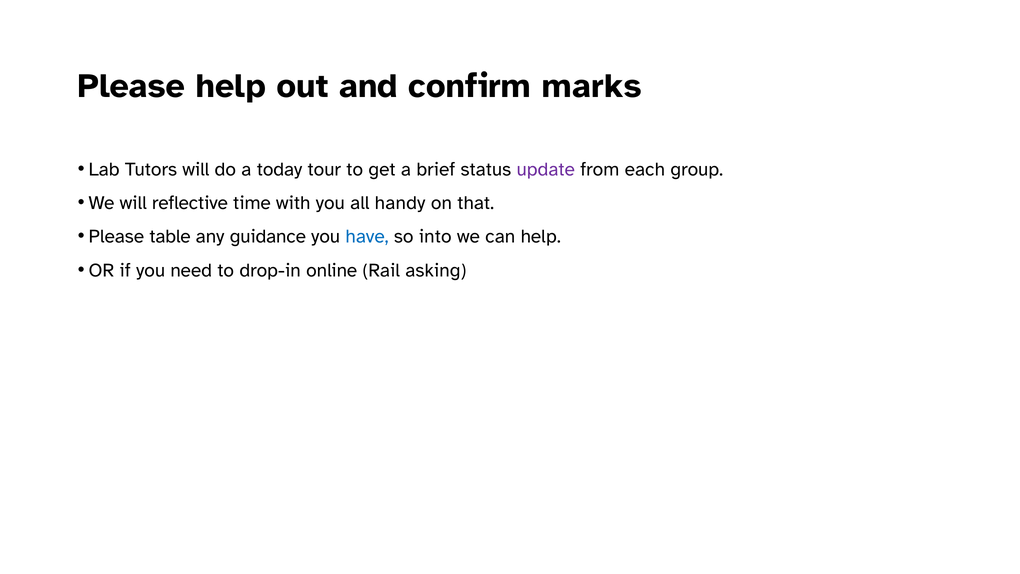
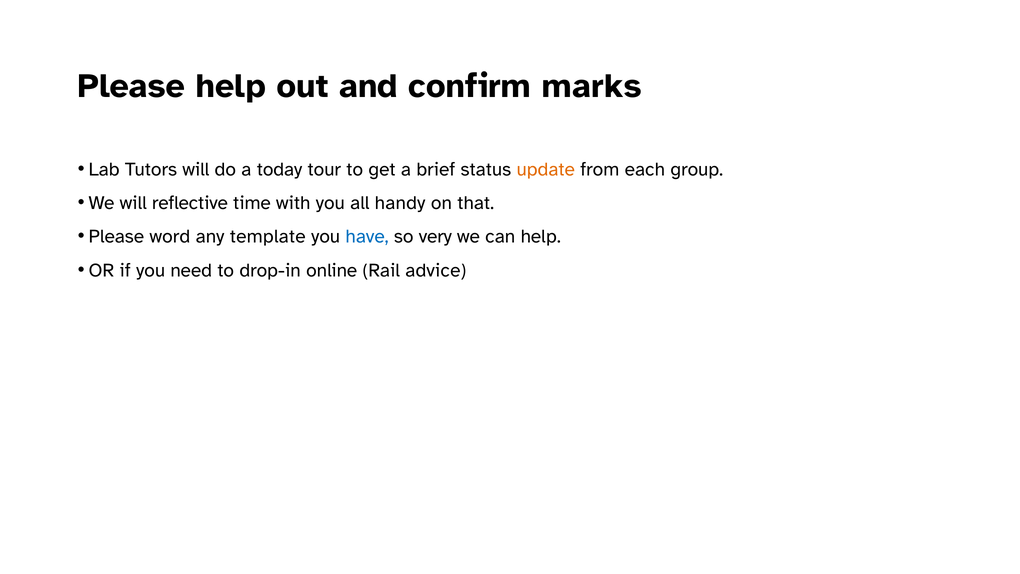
update colour: purple -> orange (546, 169)
table: table -> word (170, 237)
guidance: guidance -> template (268, 237)
into: into -> very (435, 237)
asking: asking -> advice (436, 270)
